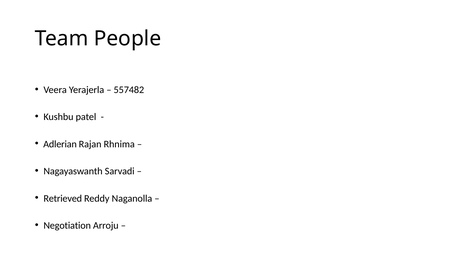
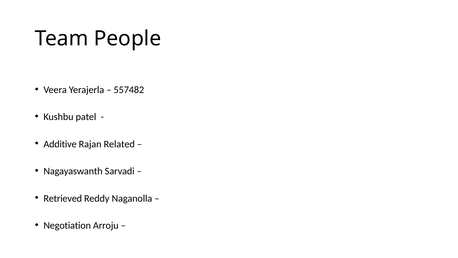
Adlerian: Adlerian -> Additive (60, 144)
Rhnima: Rhnima -> Related (119, 144)
